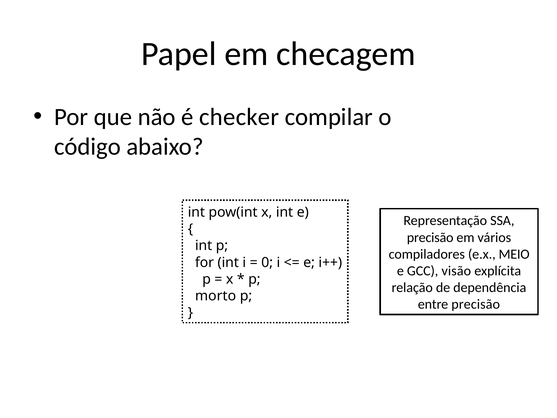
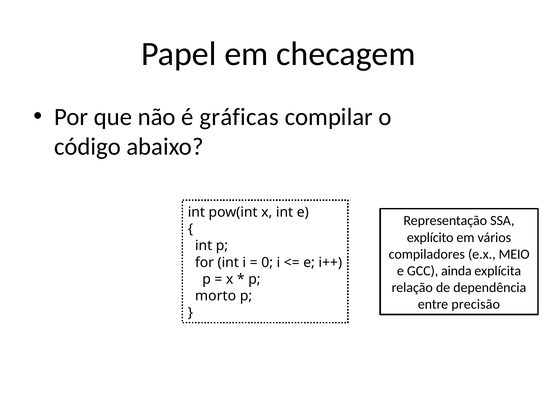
checker: checker -> gráficas (239, 117)
precisão: precisão -> explícito (430, 237)
visão: visão -> ainda (456, 271)
